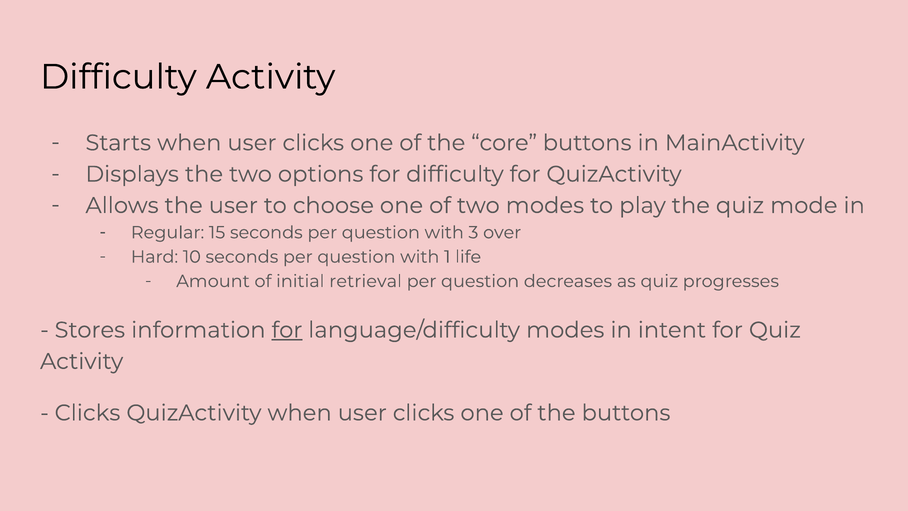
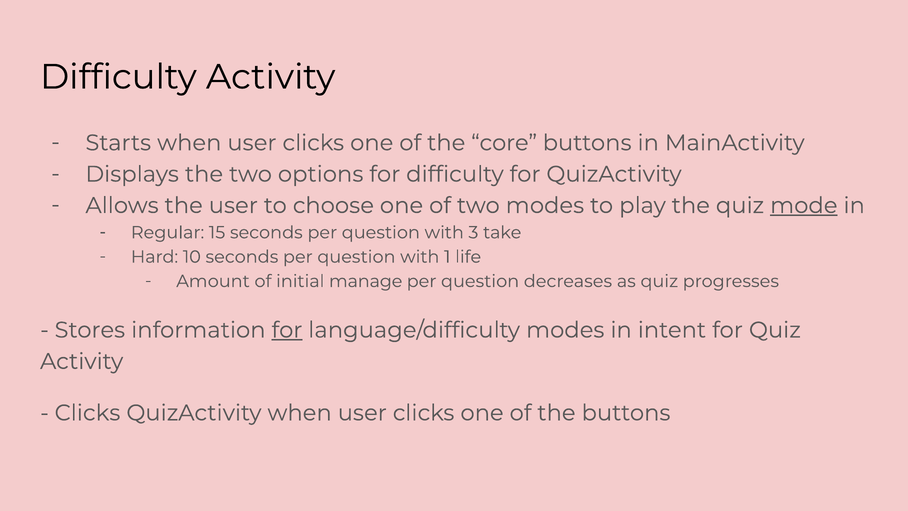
mode underline: none -> present (804, 205)
over: over -> take (502, 232)
retrieval: retrieval -> manage (366, 281)
